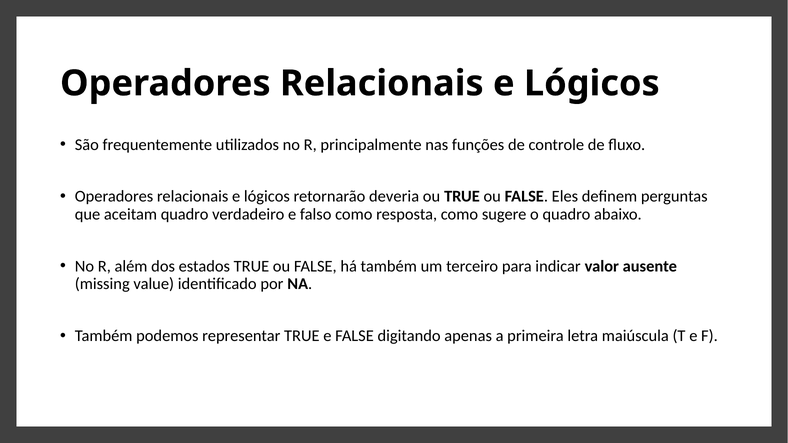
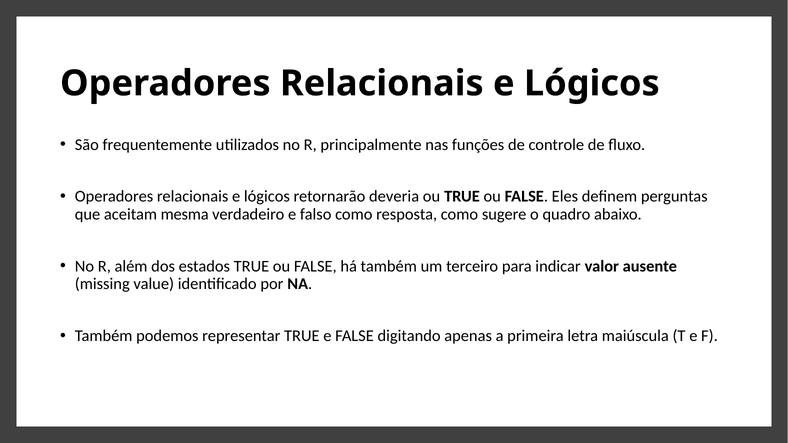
aceitam quadro: quadro -> mesma (185, 214)
